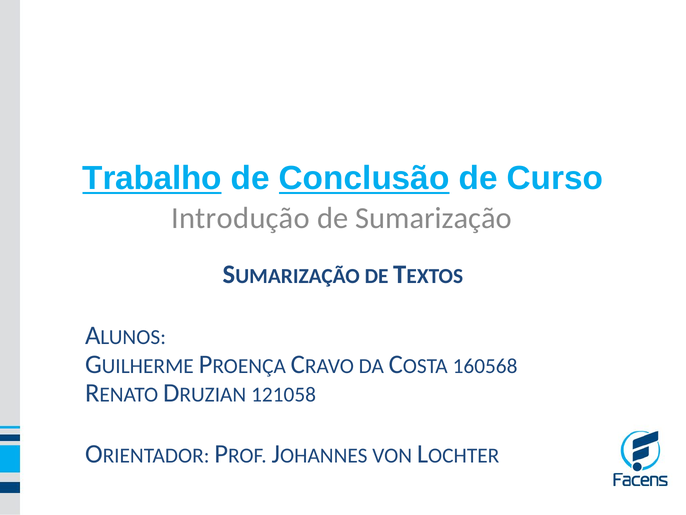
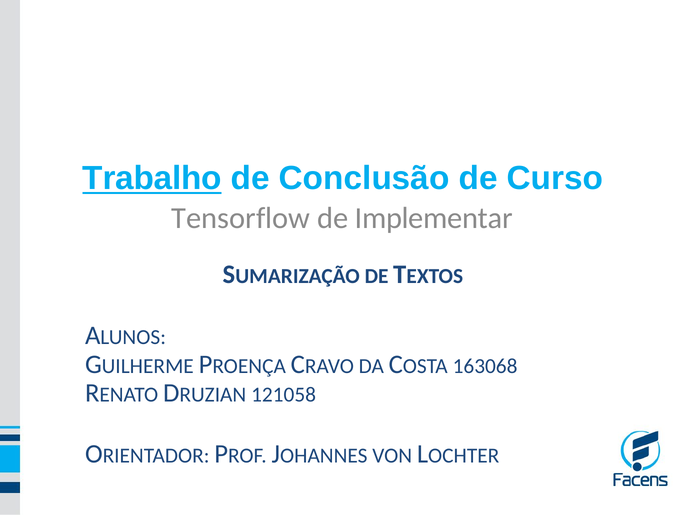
Conclusão underline: present -> none (364, 178)
Introdução: Introdução -> Tensorflow (241, 218)
Sumarização: Sumarização -> Implementar (434, 218)
160568: 160568 -> 163068 (485, 366)
